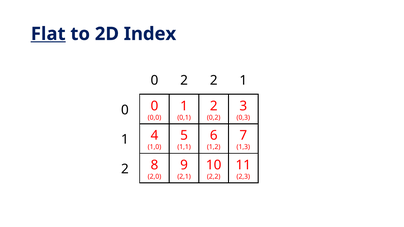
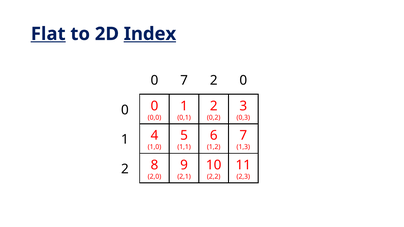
Index underline: none -> present (150, 34)
0 2: 2 -> 7 (184, 80)
2 1: 1 -> 0 (243, 80)
